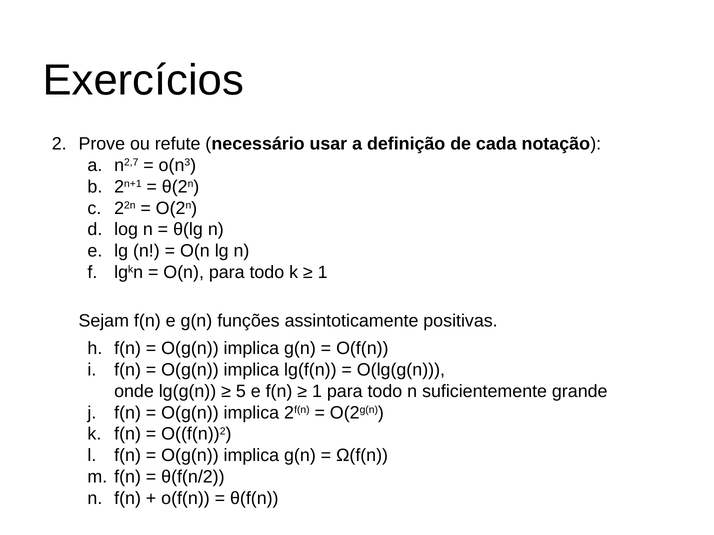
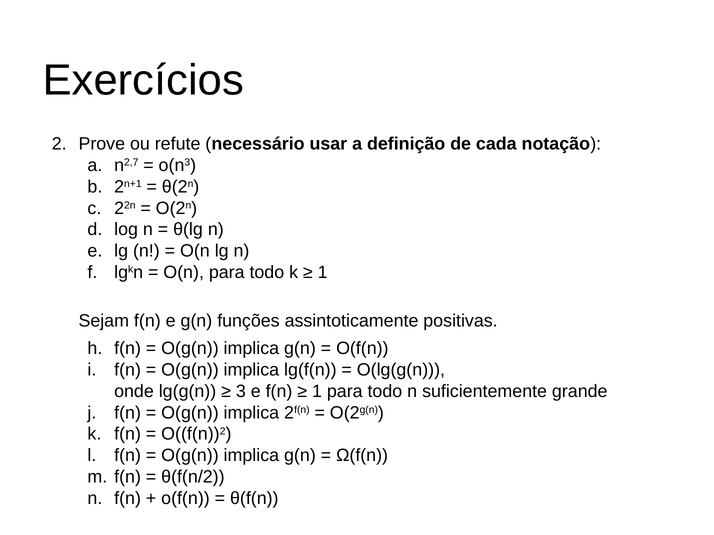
5: 5 -> 3 (241, 392)
